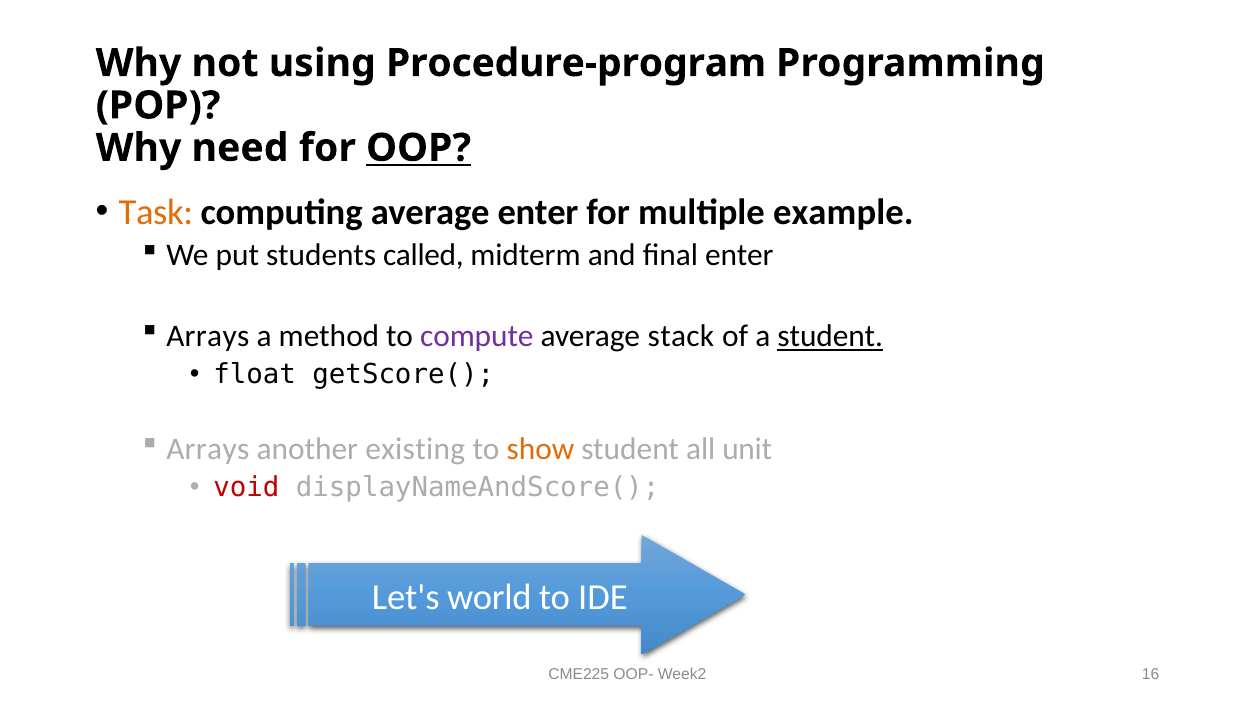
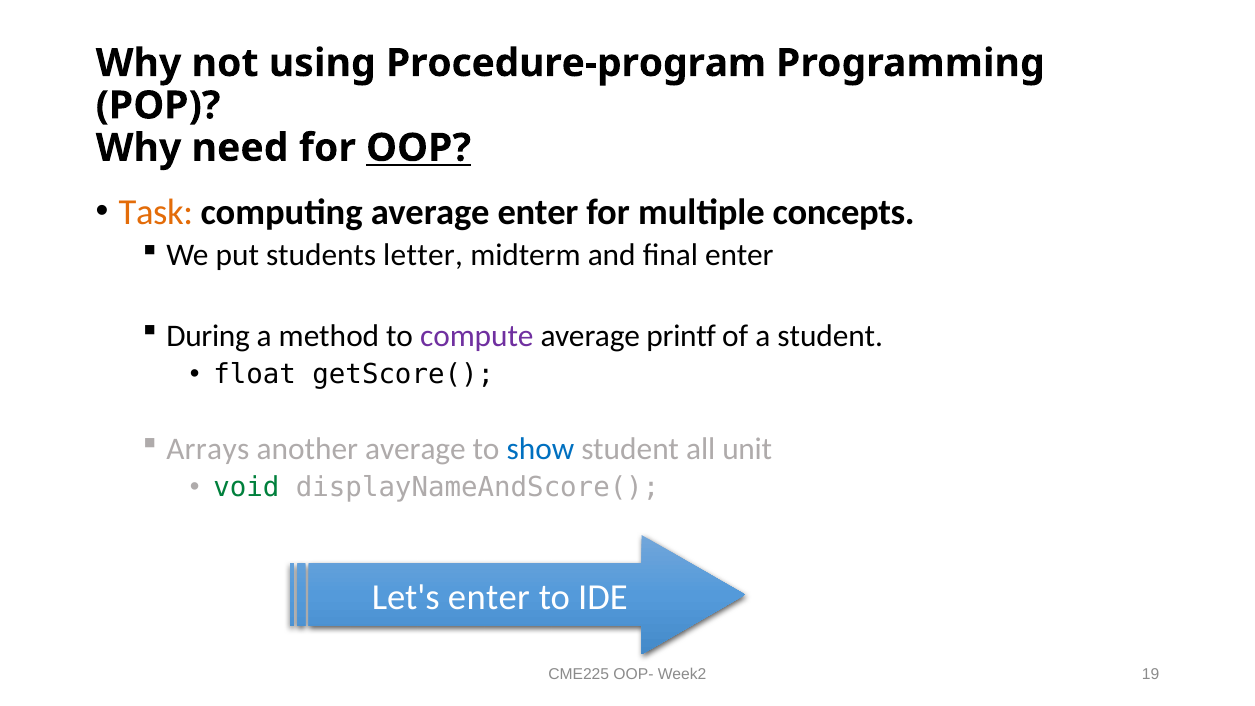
example: example -> concepts (844, 212)
called: called -> letter (423, 255)
Arrays: Arrays -> During (208, 336)
stack: stack -> printf (681, 336)
student underline: present -> none (830, 336)
another existing: existing -> average (415, 449)
show colour: orange -> blue (540, 449)
void colour: red -> green (246, 487)
Let's world: world -> enter (489, 597)
16: 16 -> 19 (1151, 674)
